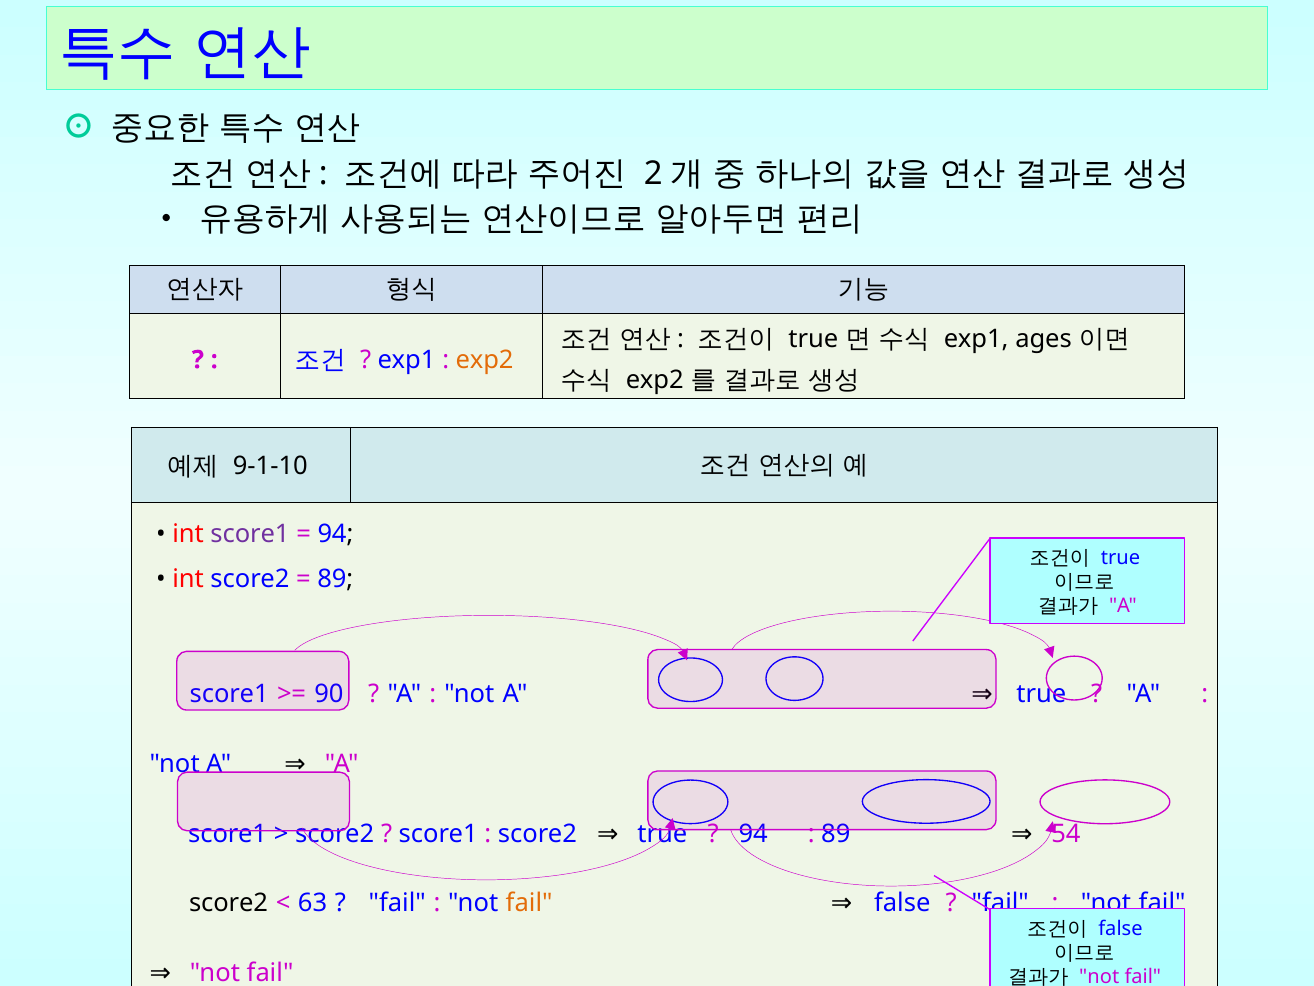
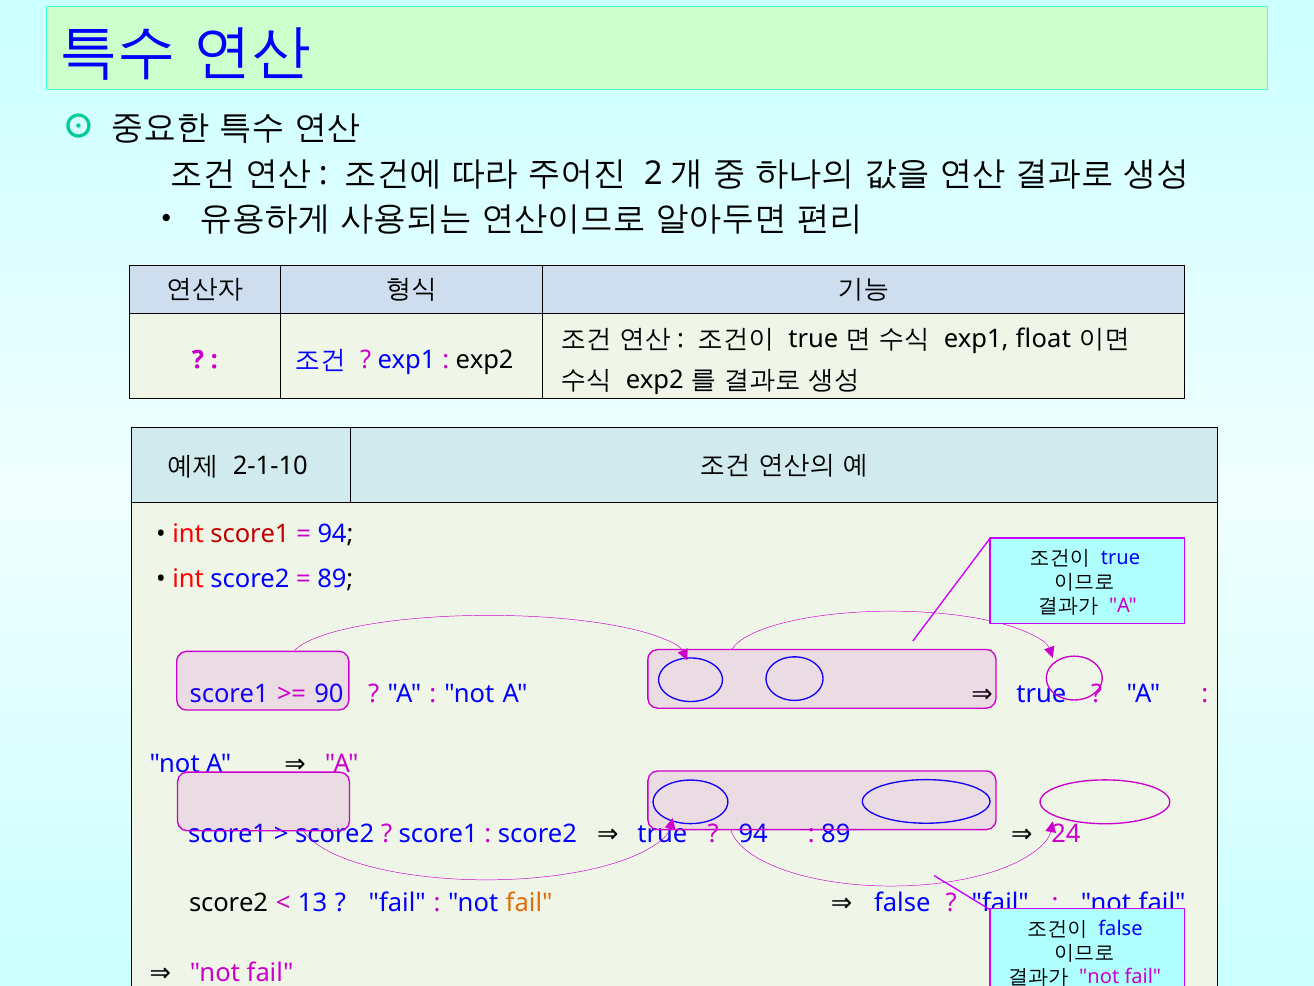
ages: ages -> float (1043, 339)
exp2 colour: orange -> black (485, 359)
9-1-10: 9-1-10 -> 2-1-10 (270, 466)
score1 colour: purple -> red (250, 534)
54: 54 -> 24 (1066, 833)
63: 63 -> 13 (313, 903)
